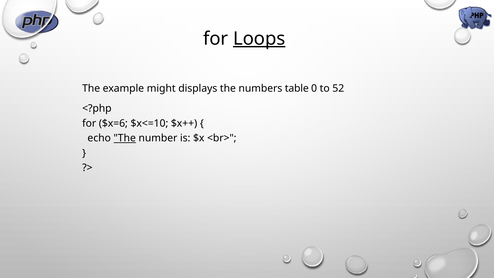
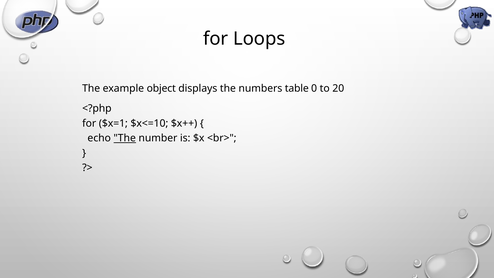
Loops underline: present -> none (259, 39)
might: might -> object (161, 88)
52: 52 -> 20 (338, 88)
$x=6: $x=6 -> $x=1 (113, 123)
